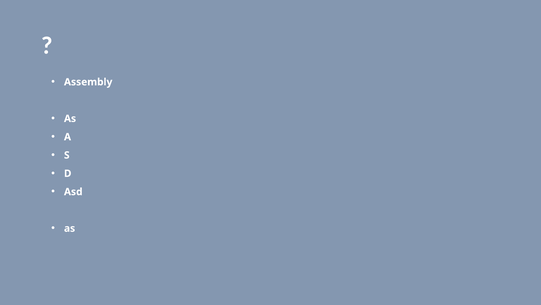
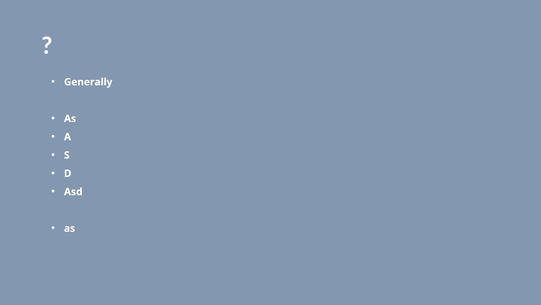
Assembly: Assembly -> Generally (88, 82)
